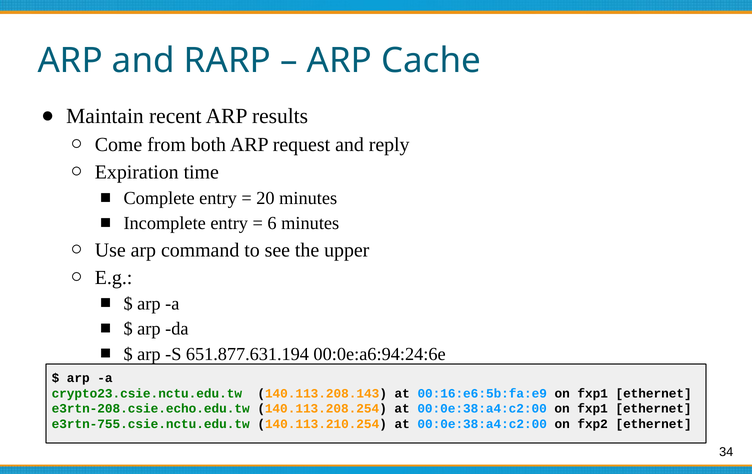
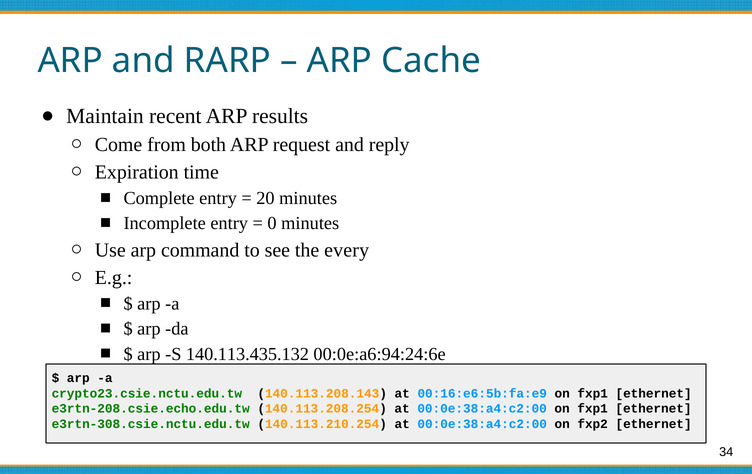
6: 6 -> 0 (272, 223)
upper: upper -> every (347, 250)
651.877.631.194: 651.877.631.194 -> 140.113.435.132 (247, 354)
e3rtn-755.csie.nctu.edu.tw: e3rtn-755.csie.nctu.edu.tw -> e3rtn-308.csie.nctu.edu.tw (151, 424)
